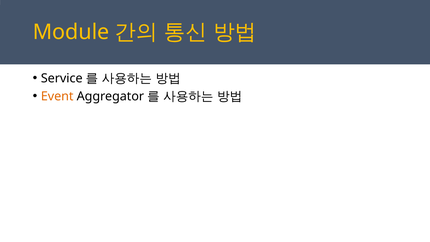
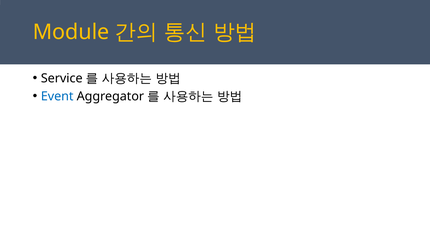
Event colour: orange -> blue (57, 96)
